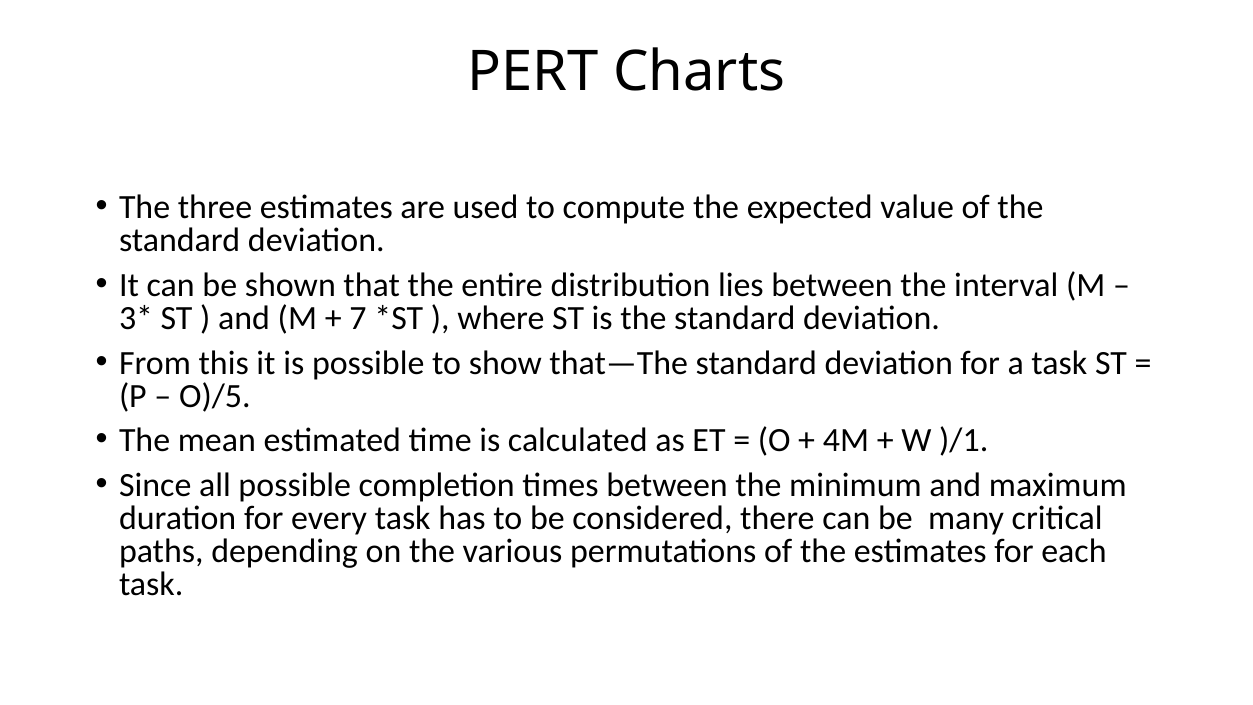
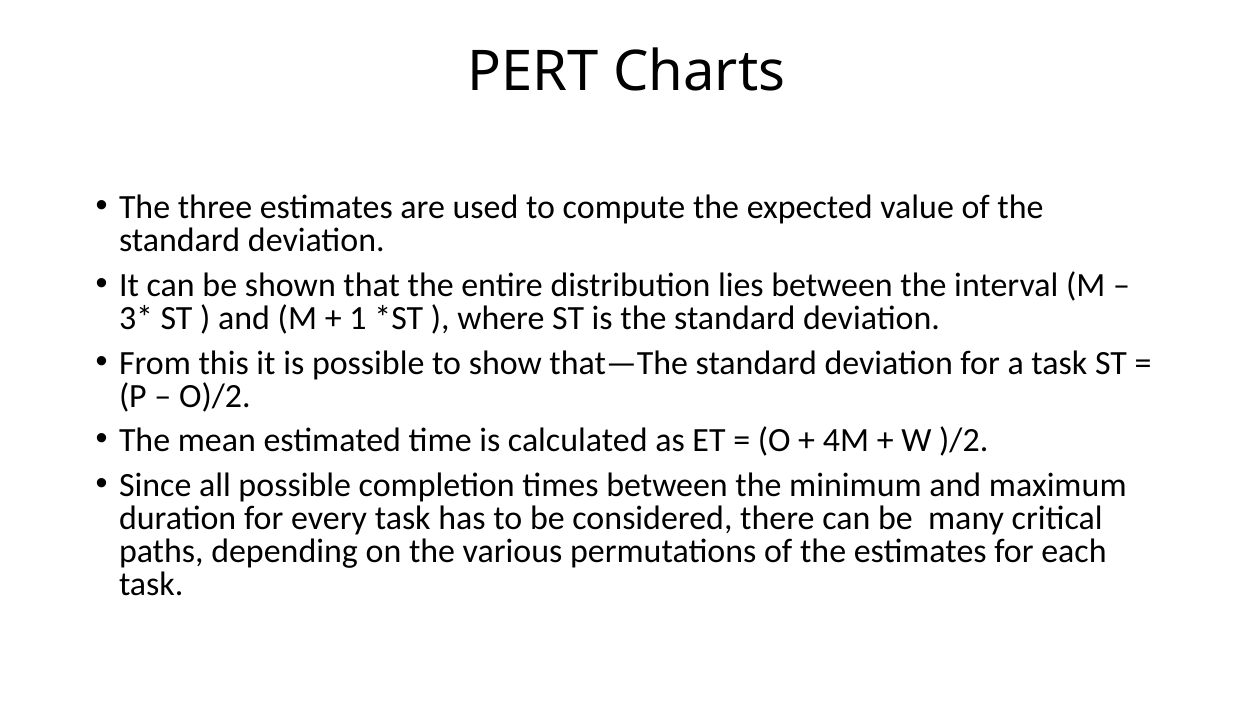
7: 7 -> 1 (358, 318)
O)/5: O)/5 -> O)/2 (215, 396)
)/1: )/1 -> )/2 (964, 440)
